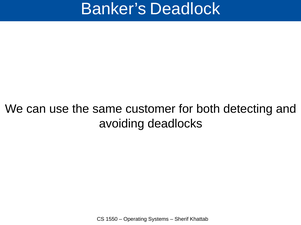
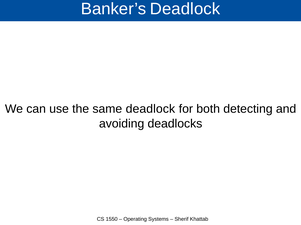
same customer: customer -> deadlock (150, 109)
